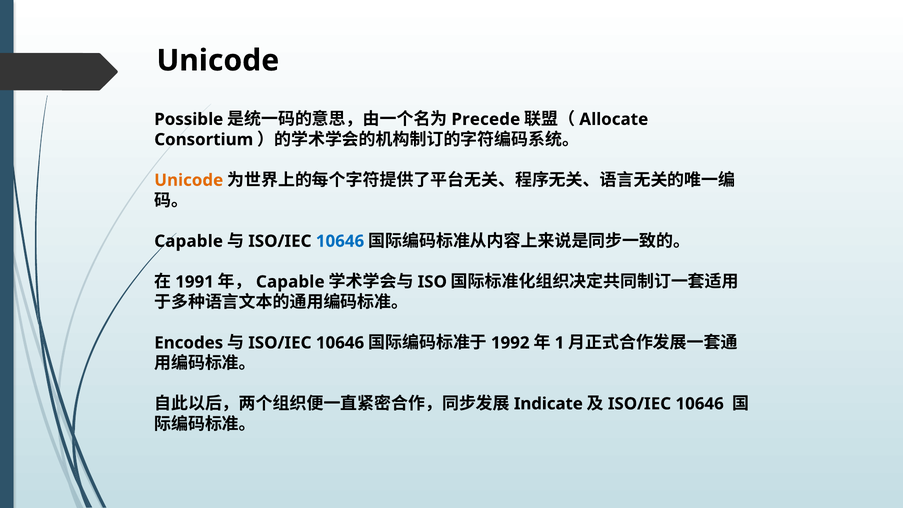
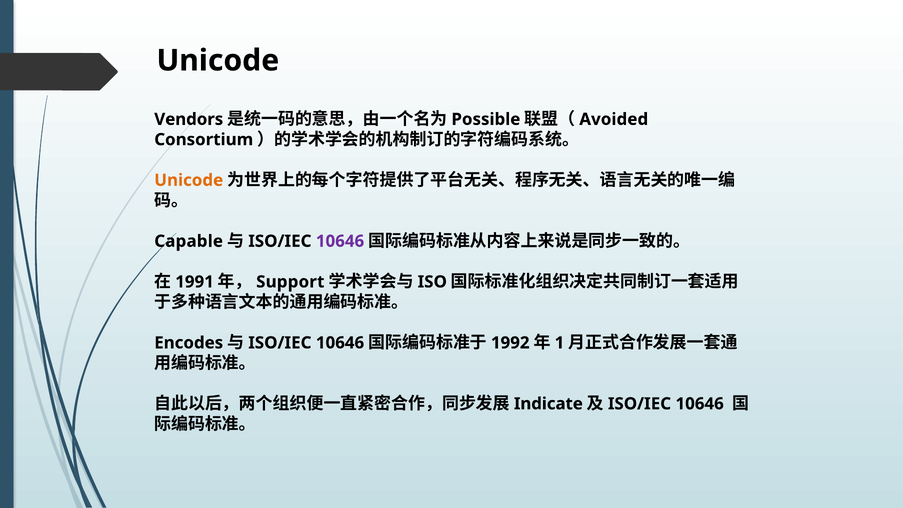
Possible: Possible -> Vendors (189, 119)
Precede: Precede -> Possible (486, 119)
Allocate: Allocate -> Avoided (614, 119)
10646 colour: blue -> purple (340, 241)
Capable: Capable -> Support (290, 282)
